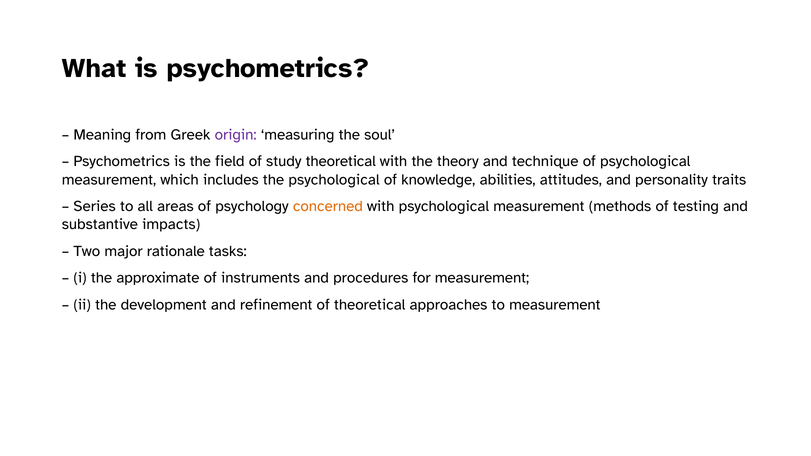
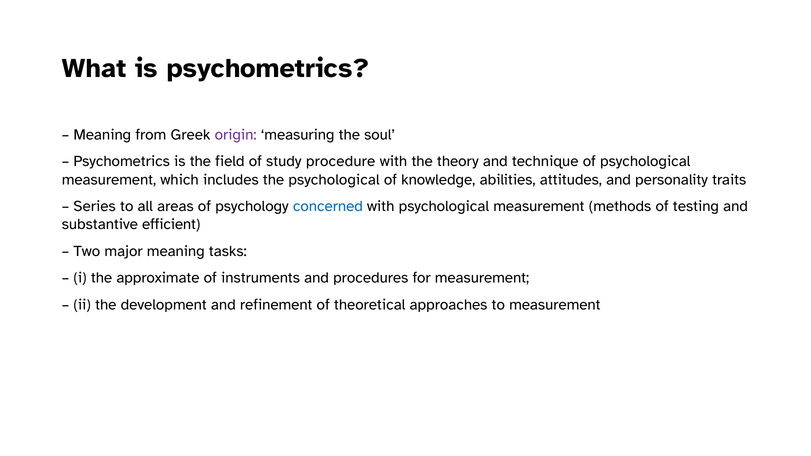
study theoretical: theoretical -> procedure (341, 161)
concerned colour: orange -> blue (328, 206)
impacts: impacts -> efficient (171, 225)
major rationale: rationale -> meaning (176, 251)
